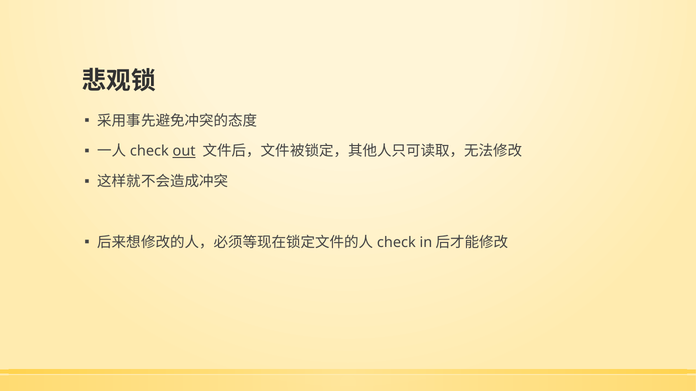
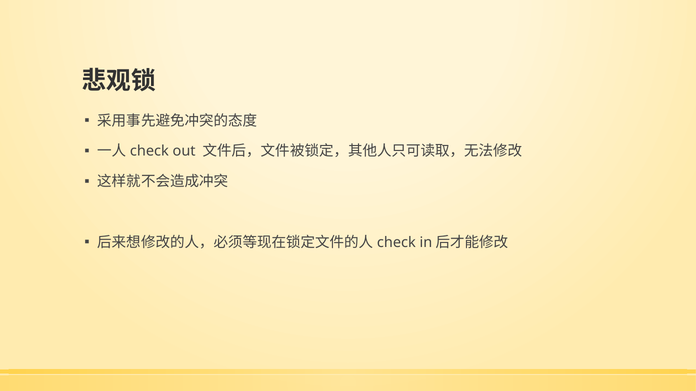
out underline: present -> none (184, 151)
